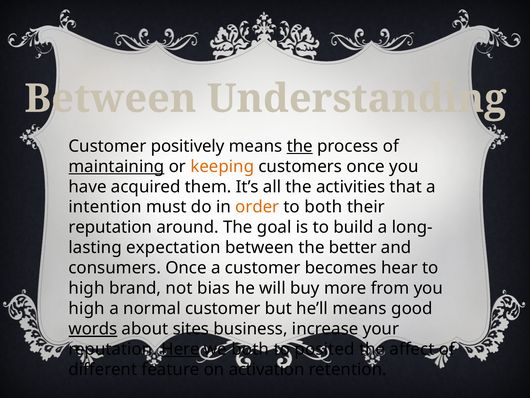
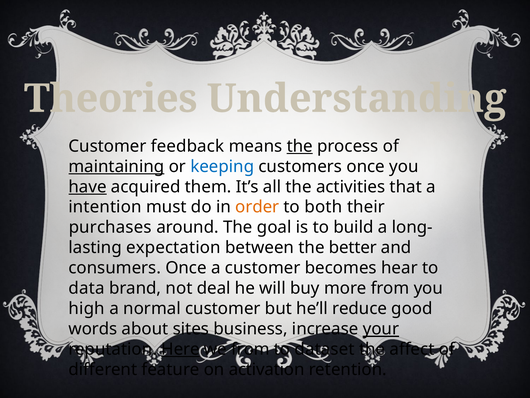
Between: Between -> Theories (111, 99)
positively: positively -> feedback (188, 146)
keeping colour: orange -> blue (222, 166)
have underline: none -> present (88, 187)
reputation: reputation -> purchases (110, 227)
high: high -> data (87, 288)
bias: bias -> deal (214, 288)
he’ll means: means -> reduce (360, 308)
words underline: present -> none (93, 329)
your underline: none -> present (381, 329)
we both: both -> from (250, 349)
posited: posited -> dataset (325, 349)
